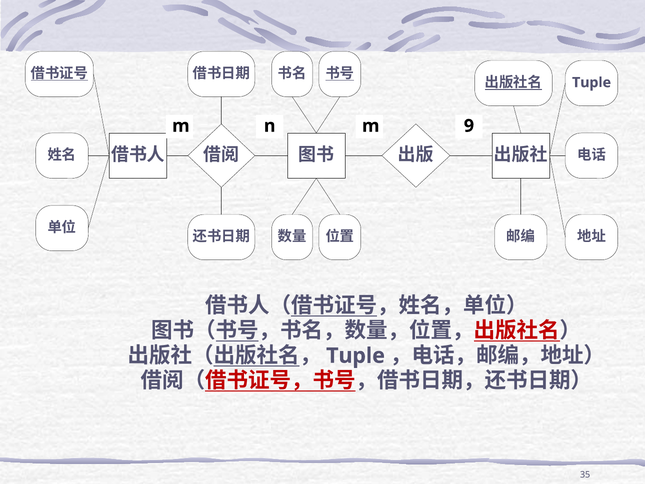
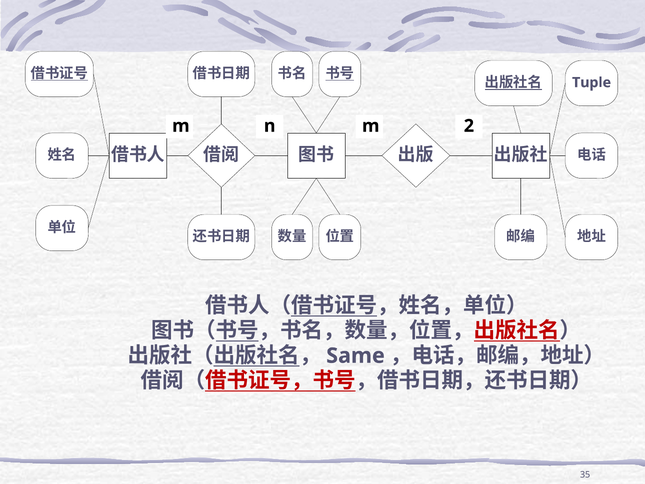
9: 9 -> 2 (469, 126)
Tuple: Tuple -> Same (356, 356)
